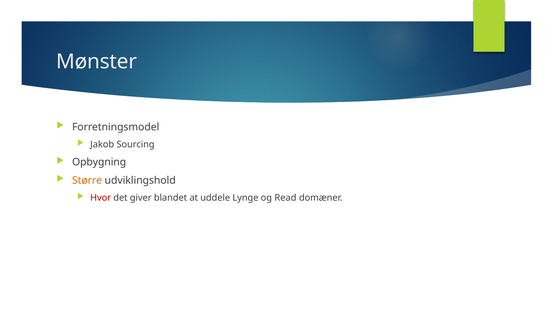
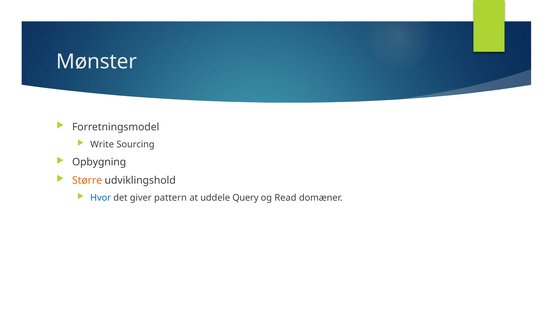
Jakob: Jakob -> Write (102, 145)
Hvor colour: red -> blue (101, 198)
blandet: blandet -> pattern (170, 198)
Lynge: Lynge -> Query (245, 198)
